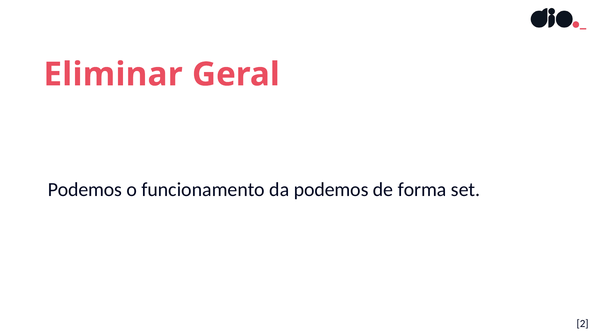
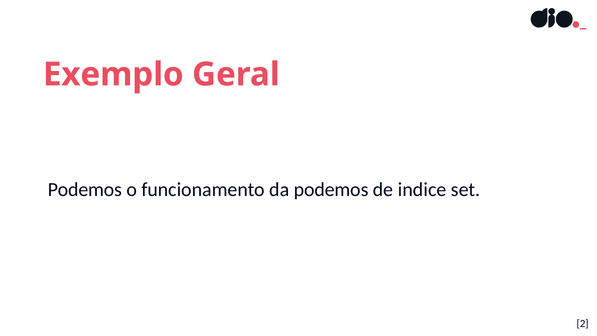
Eliminar: Eliminar -> Exemplo (113, 74)
forma: forma -> indice (422, 190)
